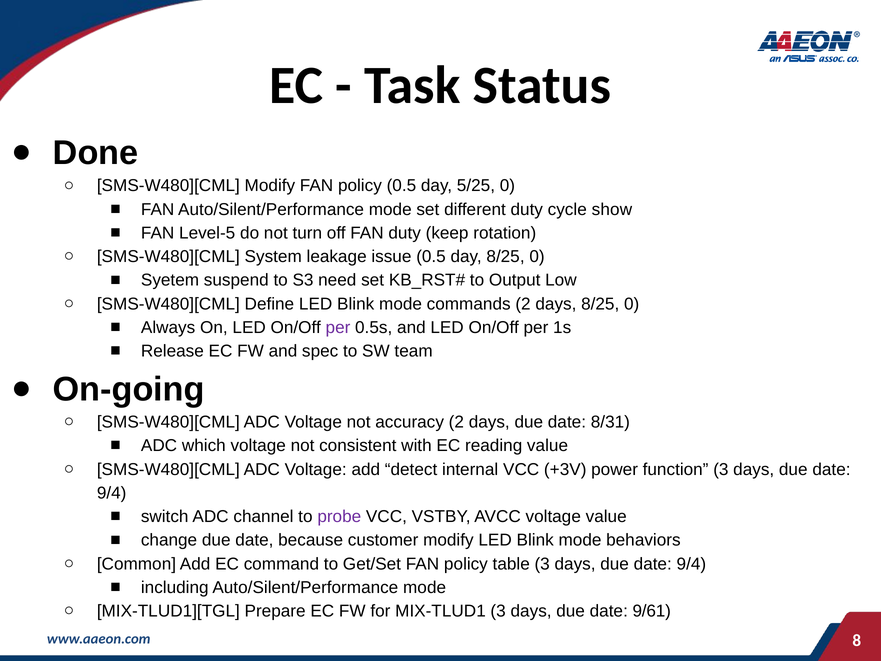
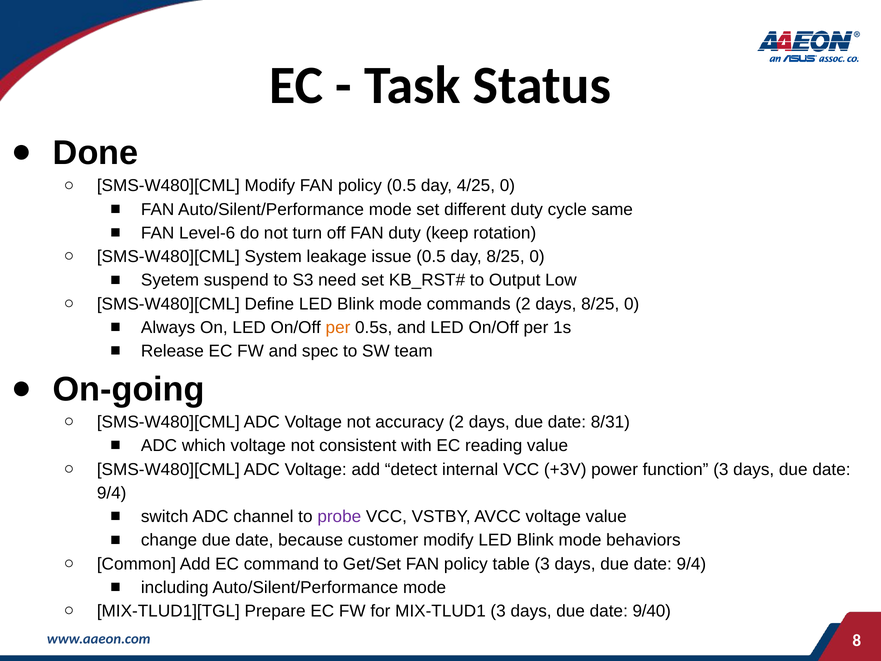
5/25: 5/25 -> 4/25 (476, 186)
show: show -> same (612, 209)
Level-5: Level-5 -> Level-6 (207, 233)
per colour: purple -> orange (338, 327)
9/61: 9/61 -> 9/40 (652, 611)
